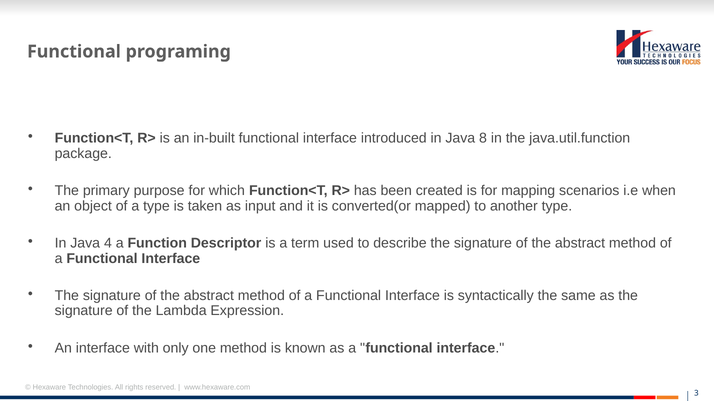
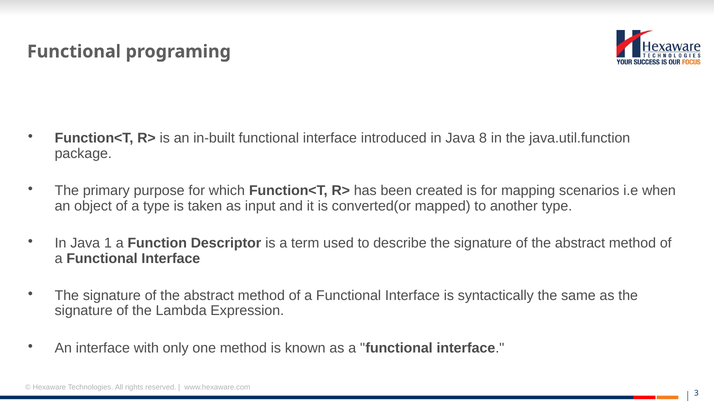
4: 4 -> 1 (108, 244)
